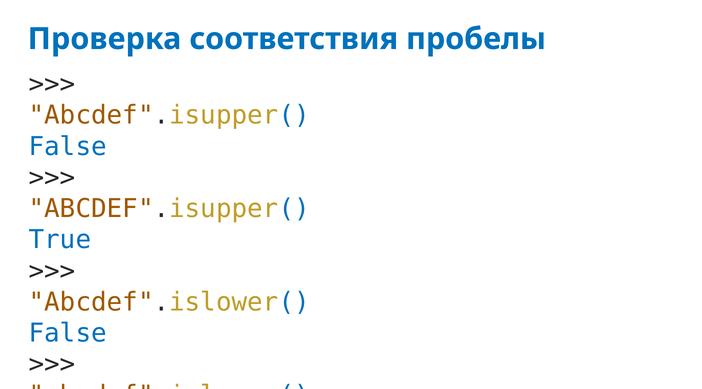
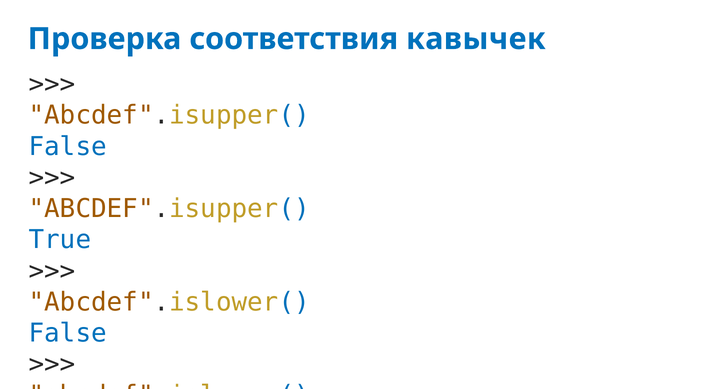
пробелы: пробелы -> кавычек (476, 39)
